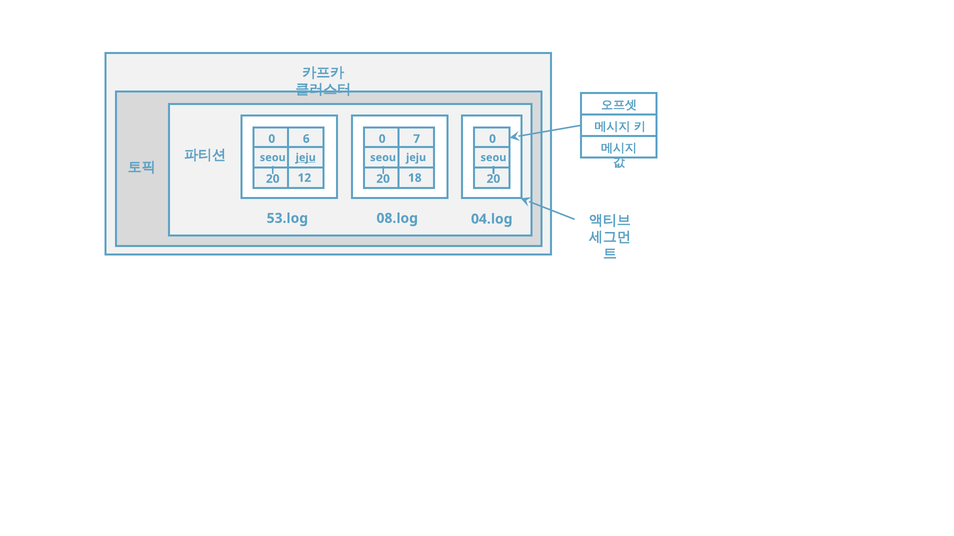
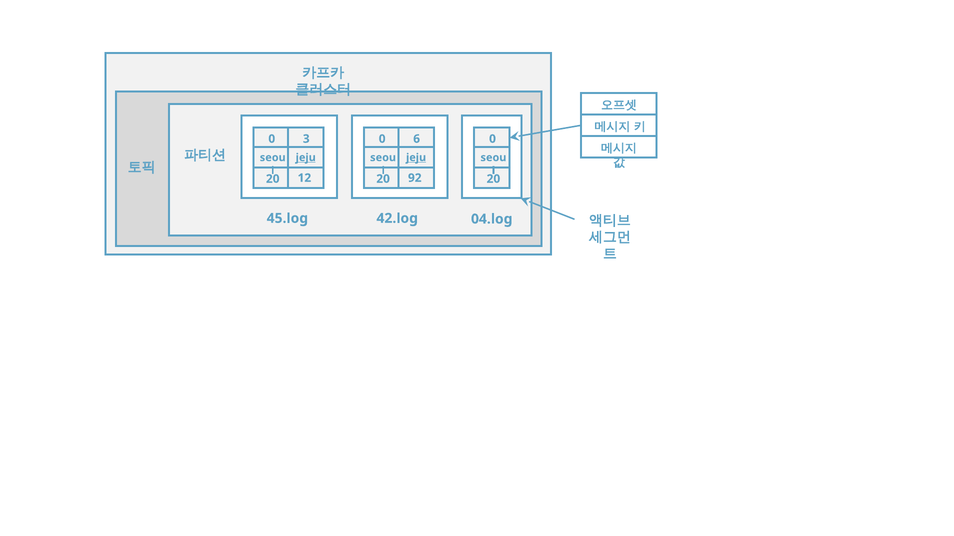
6: 6 -> 3 (306, 139)
7: 7 -> 6 (417, 139)
jeju underline: none -> present (416, 158)
18: 18 -> 92 (415, 178)
53.log: 53.log -> 45.log (287, 219)
08.log: 08.log -> 42.log (397, 219)
